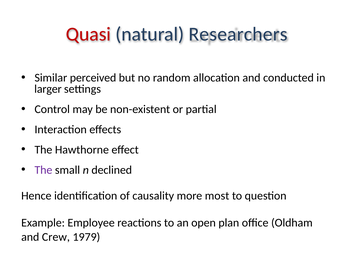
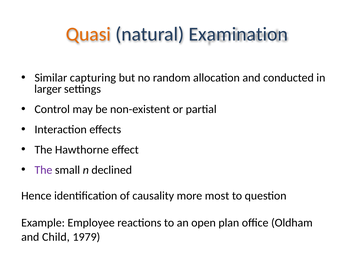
Quasi colour: red -> orange (88, 34)
Researchers: Researchers -> Examination (238, 34)
perceived: perceived -> capturing (93, 78)
Crew: Crew -> Child (56, 237)
